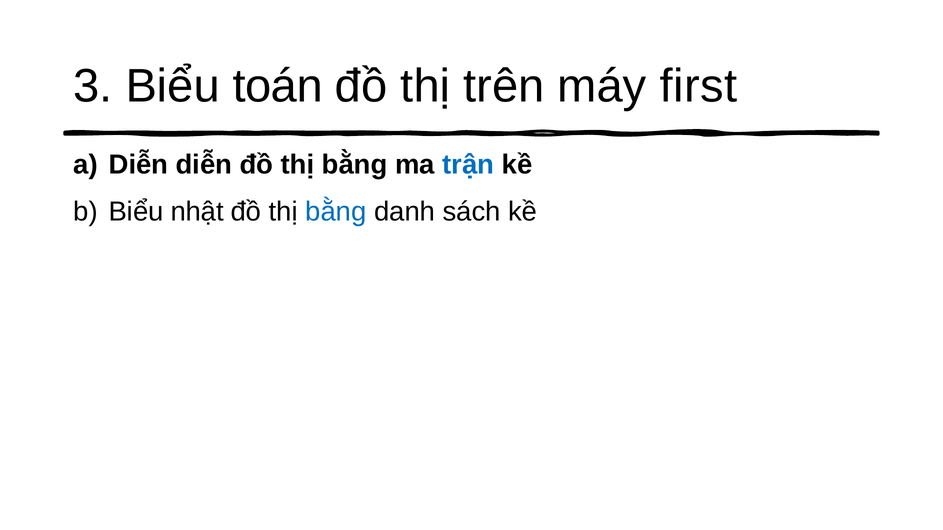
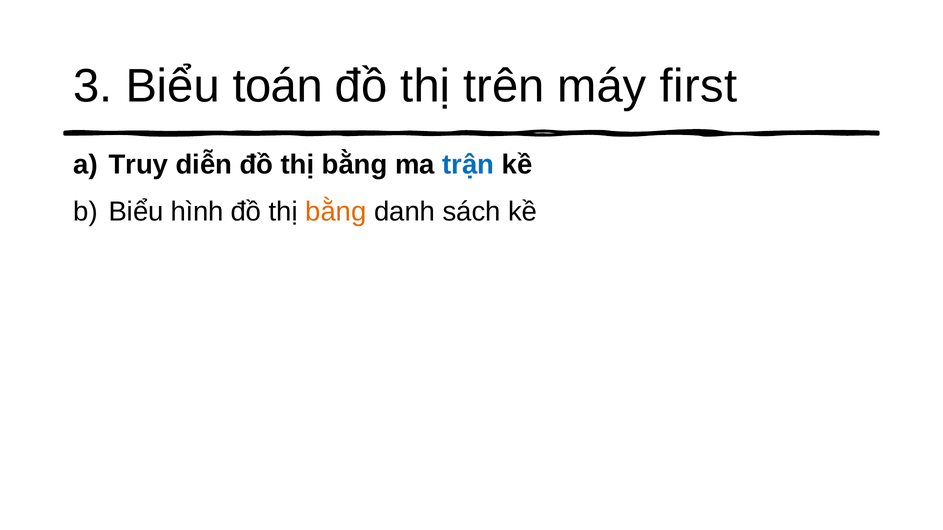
Diễn: Diễn -> Truy (138, 165)
nhật: nhật -> hình (197, 212)
bằng colour: blue -> orange (336, 212)
